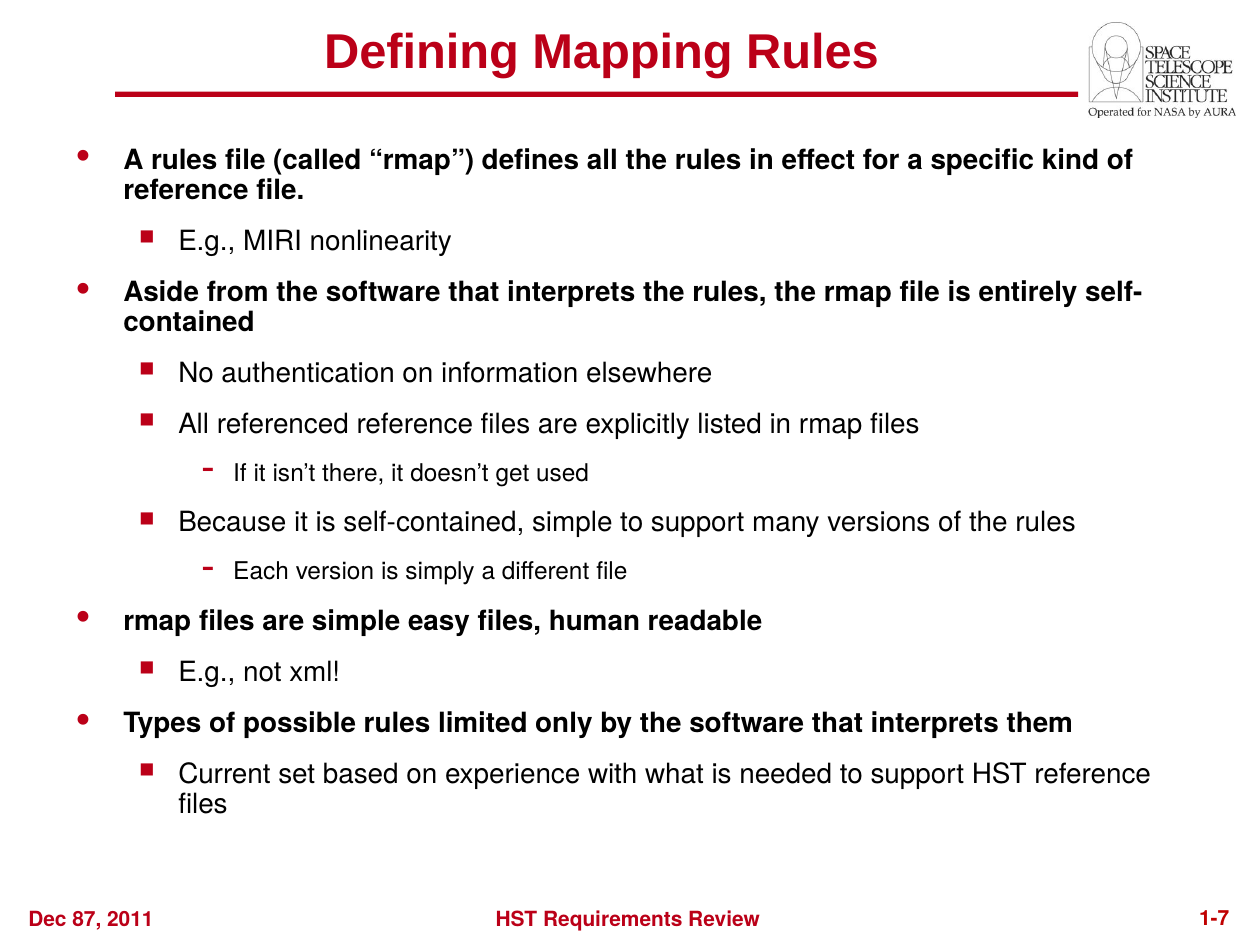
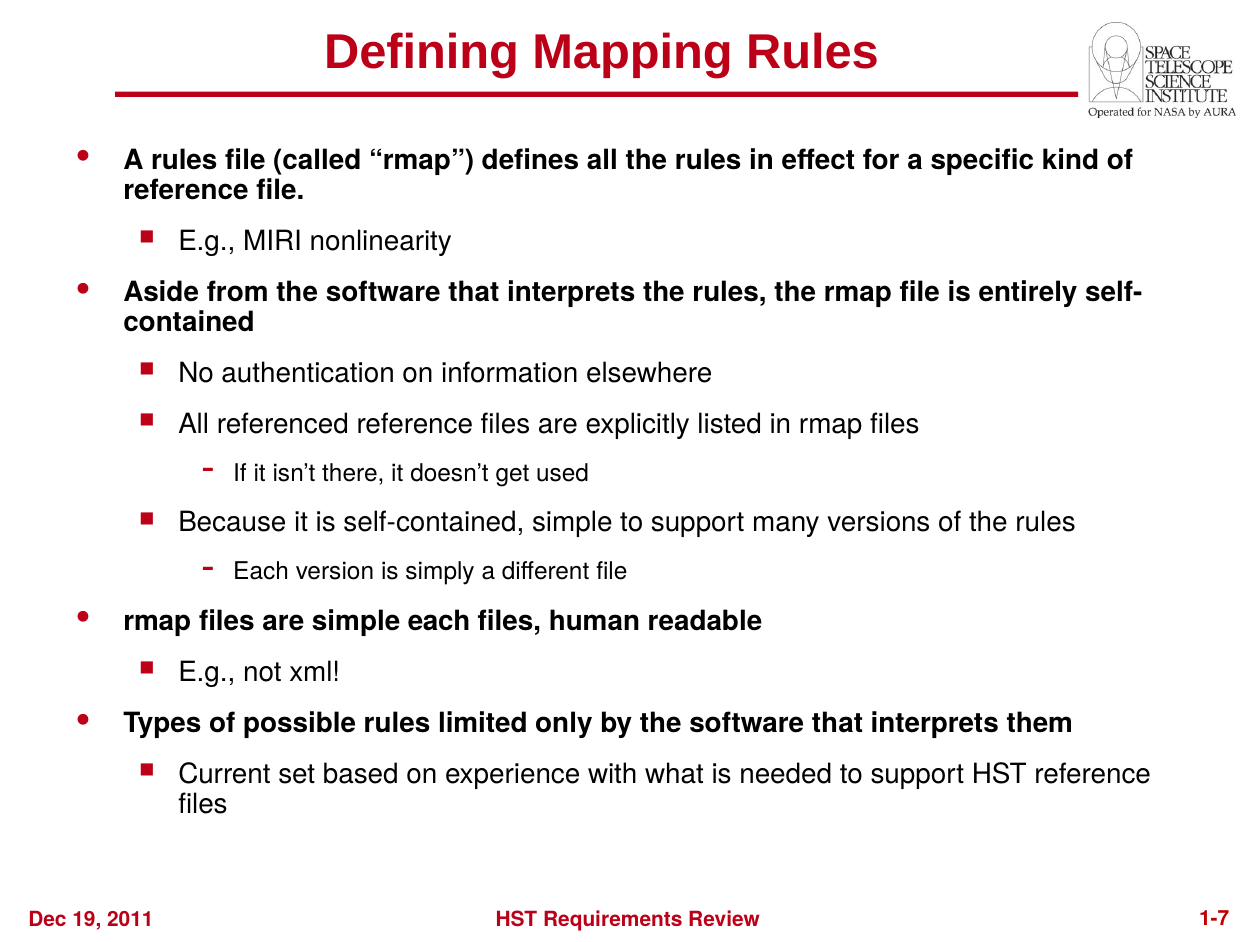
simple easy: easy -> each (439, 621)
87: 87 -> 19 (87, 919)
